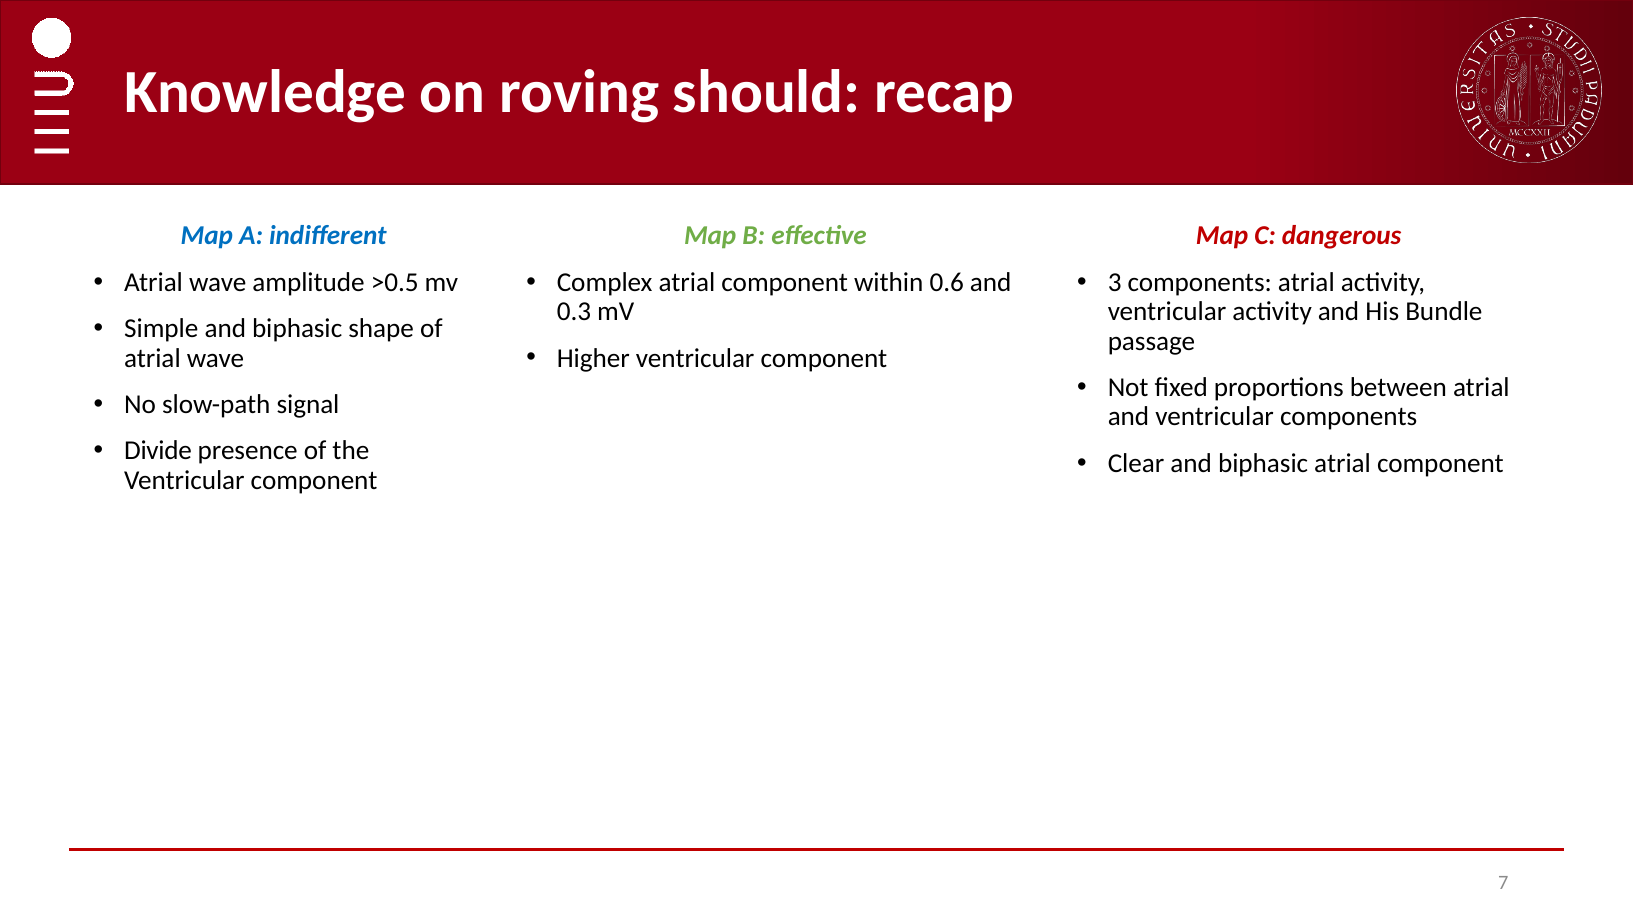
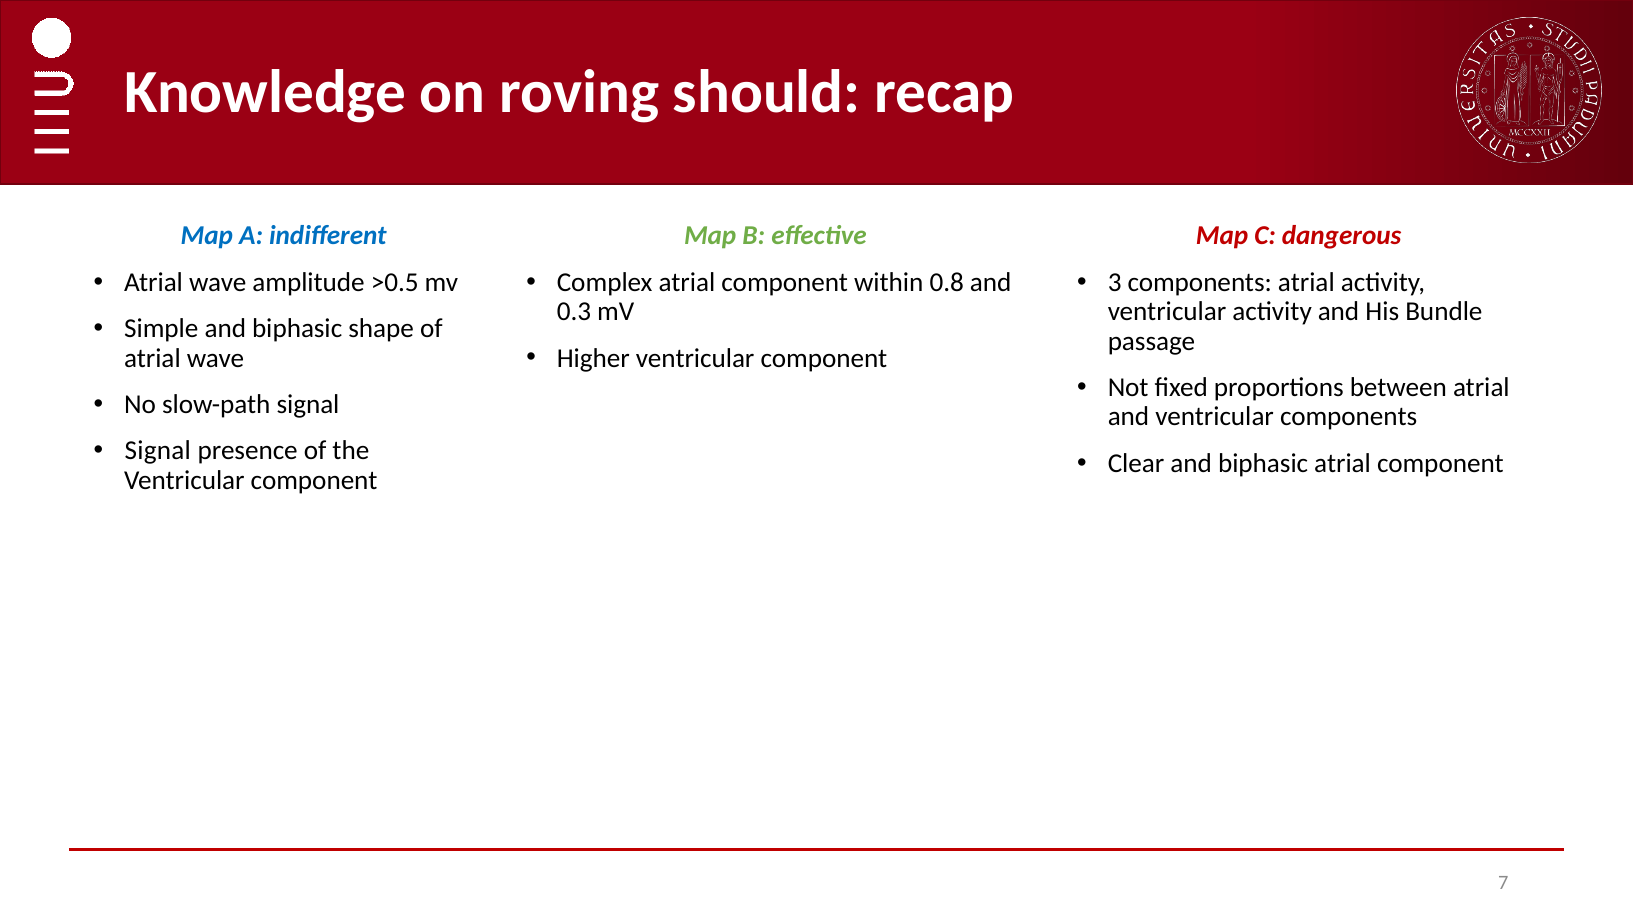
0.6: 0.6 -> 0.8 (947, 282)
Divide: Divide -> Signal (158, 451)
